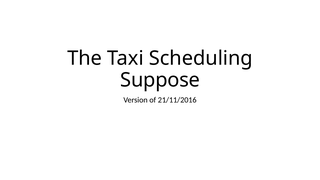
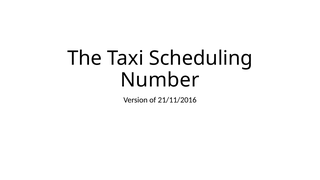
Suppose: Suppose -> Number (160, 80)
